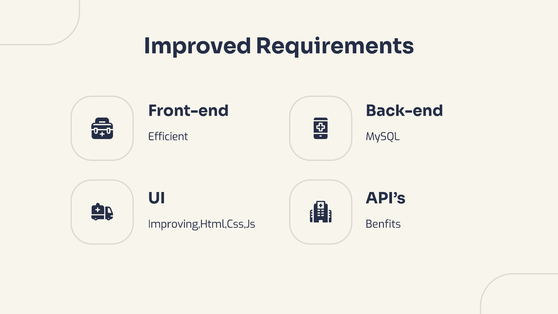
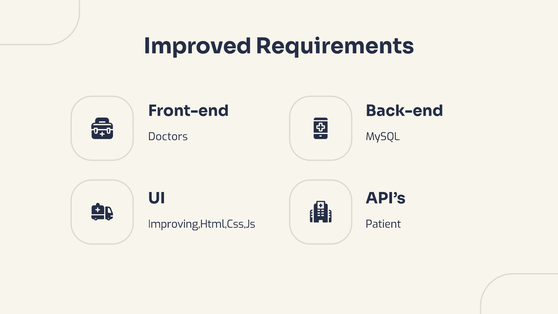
Efficient: Efficient -> Doctors (168, 137)
Benfits: Benfits -> Patient (383, 224)
